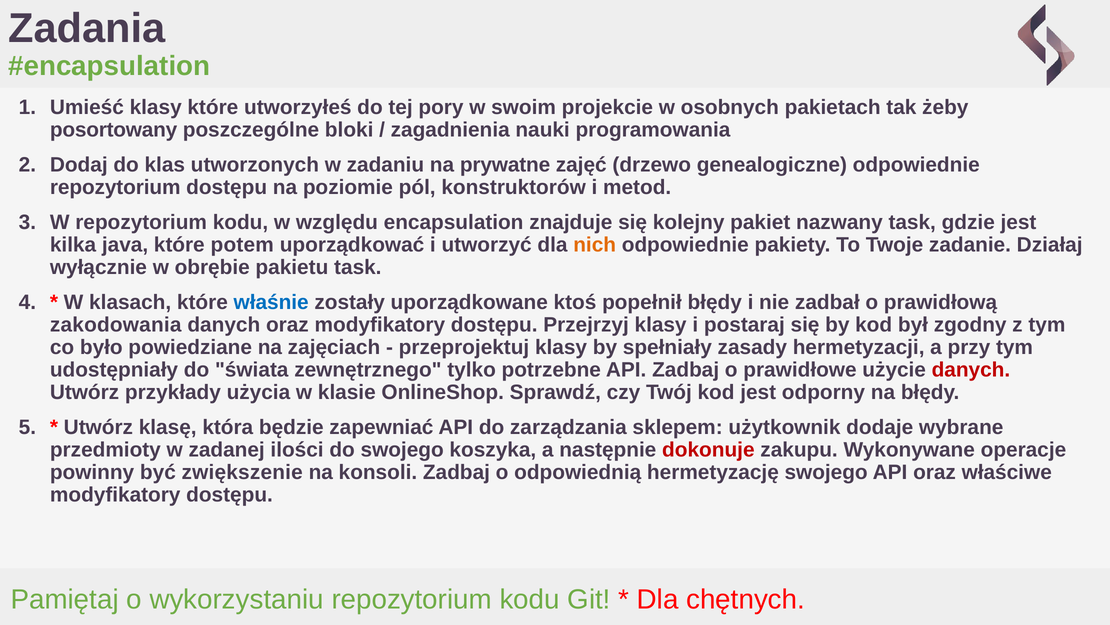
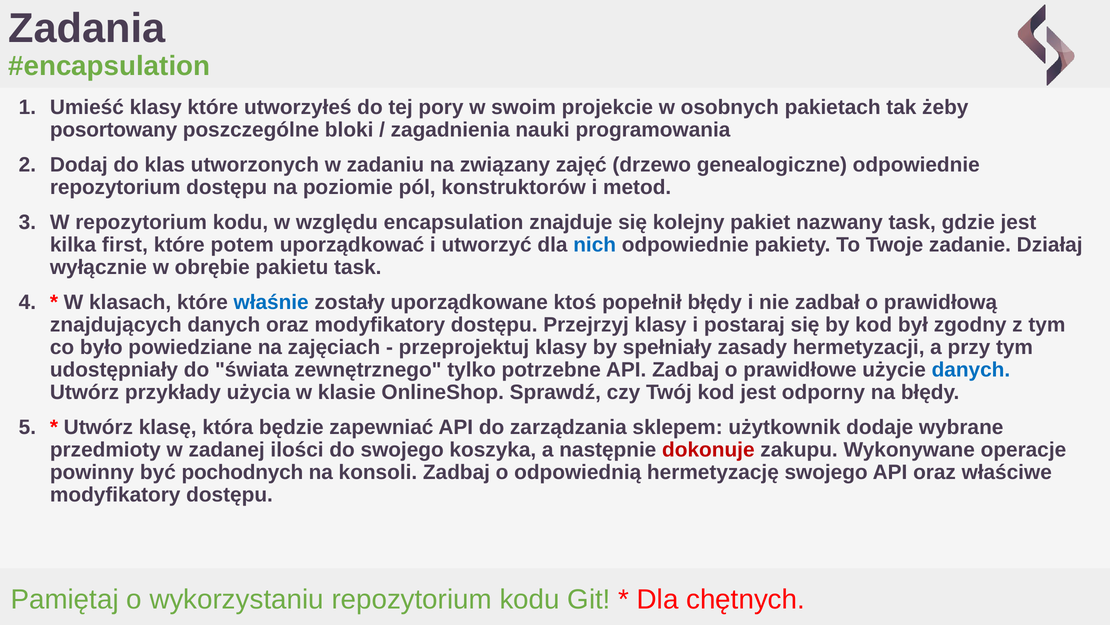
prywatne: prywatne -> związany (505, 165)
java: java -> first (125, 245)
nich colour: orange -> blue (595, 245)
zakodowania: zakodowania -> znajdujących (116, 324)
danych colour: red -> blue (971, 369)
zwiększenie: zwiększenie -> pochodnych (242, 472)
